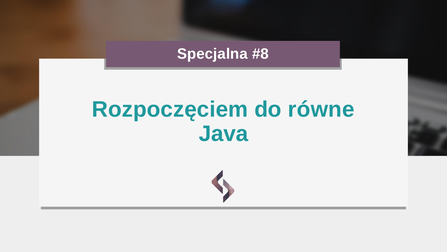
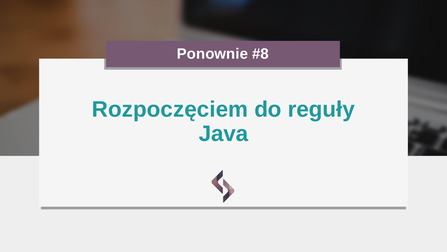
Specjalna: Specjalna -> Ponownie (212, 54)
równe: równe -> reguły (321, 109)
